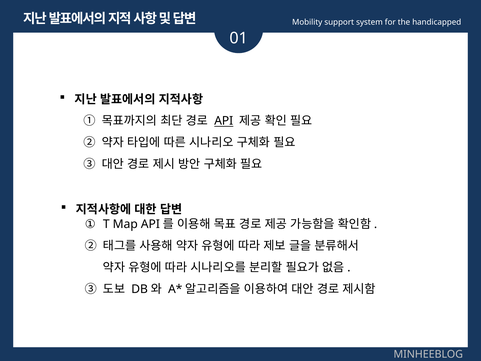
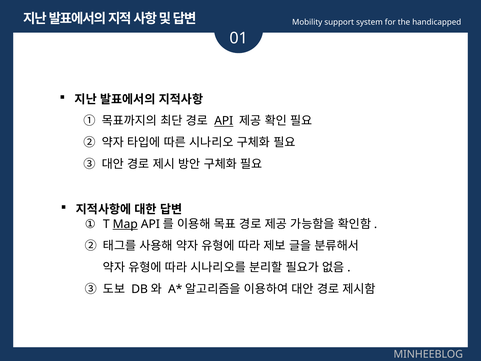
Map underline: none -> present (125, 224)
